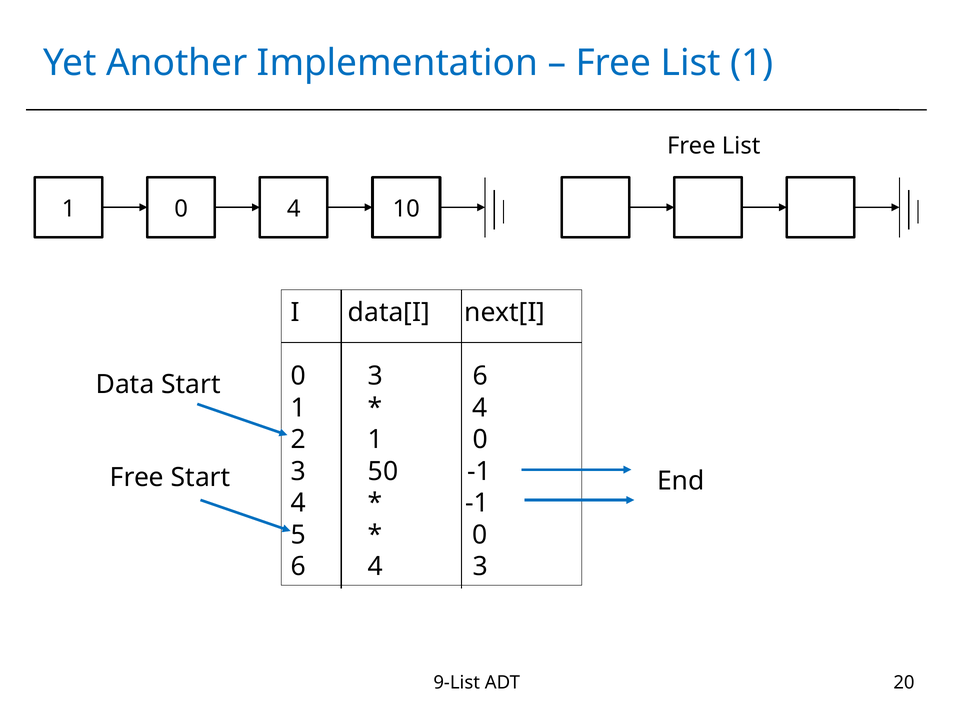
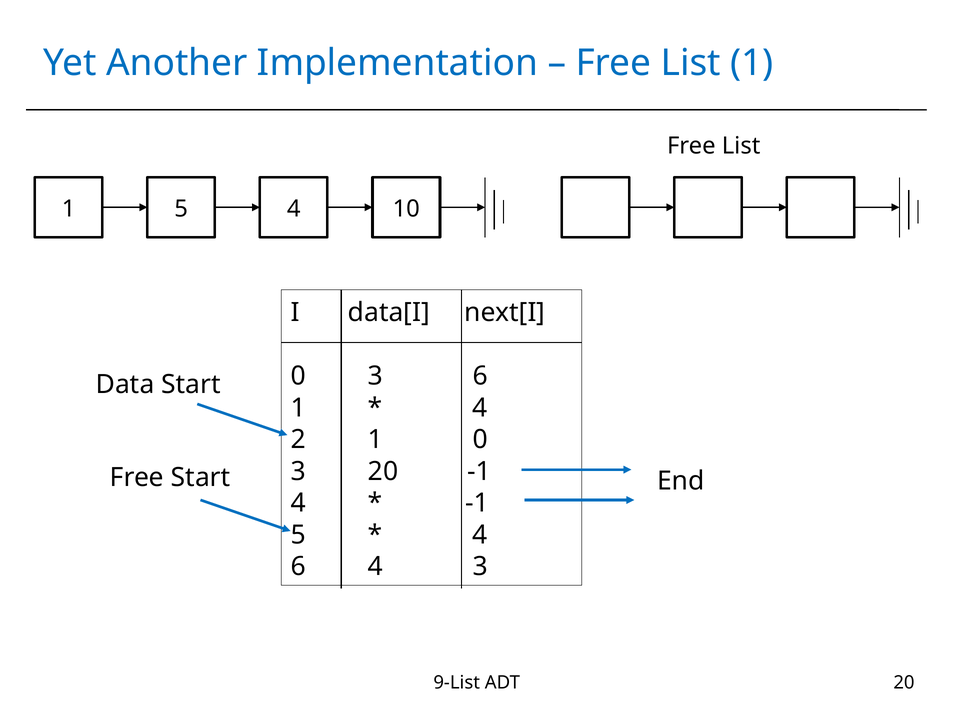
0: 0 -> 5 (181, 209)
3 50: 50 -> 20 (383, 471)
0: 0 -> 4 (480, 535)
